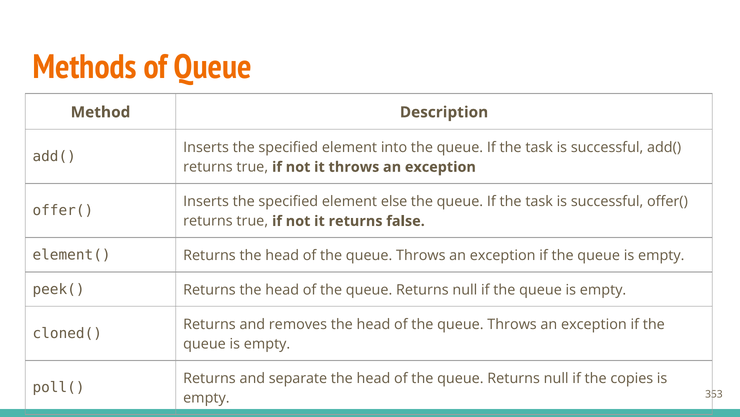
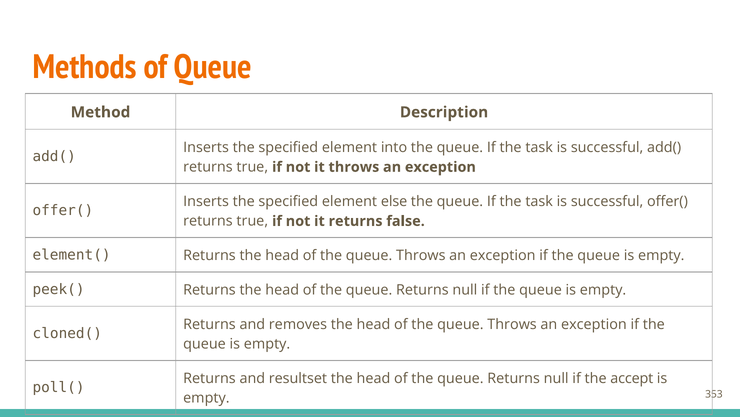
separate: separate -> resultset (298, 378)
copies: copies -> accept (632, 378)
